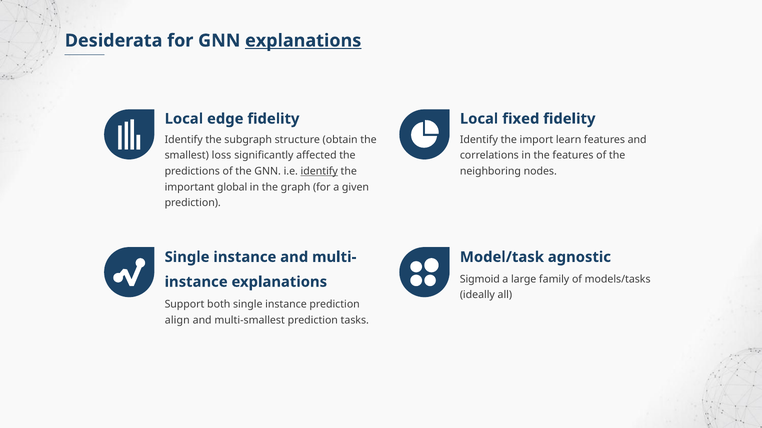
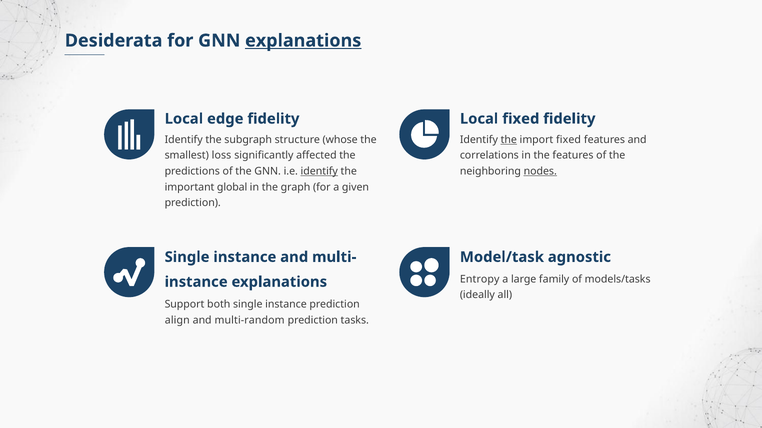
obtain: obtain -> whose (340, 140)
the underline: none -> present (509, 140)
import learn: learn -> fixed (569, 140)
nodes underline: none -> present (540, 171)
Sigmoid: Sigmoid -> Entropy (480, 279)
multi-smallest: multi-smallest -> multi-random (250, 321)
